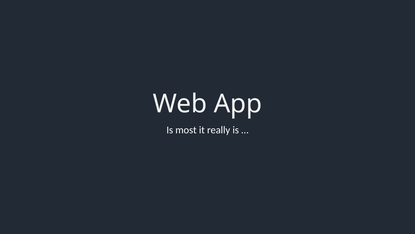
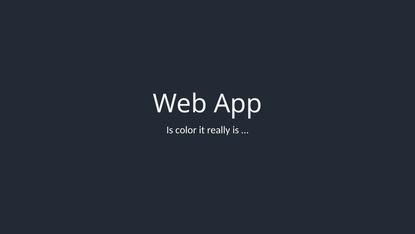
most: most -> color (186, 130)
